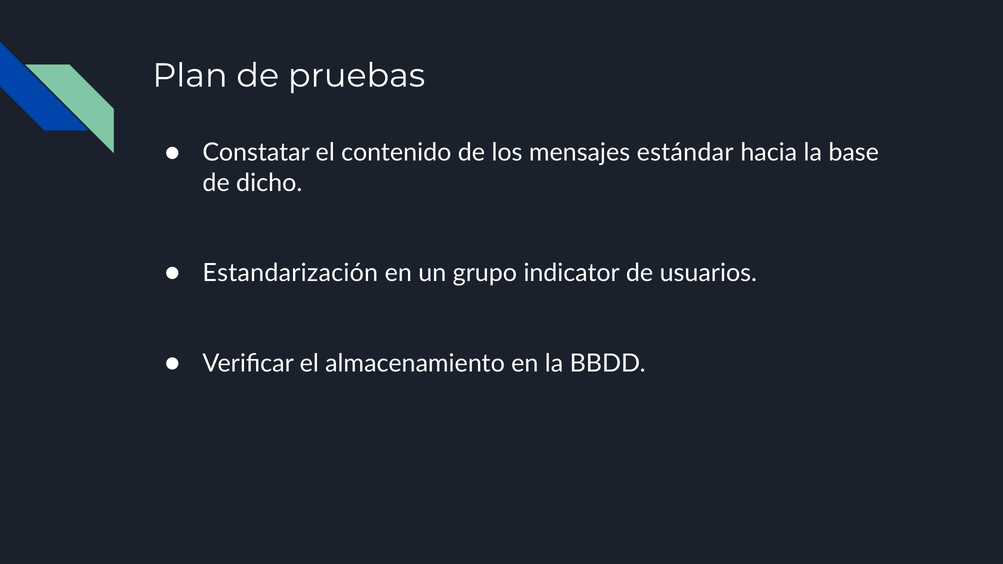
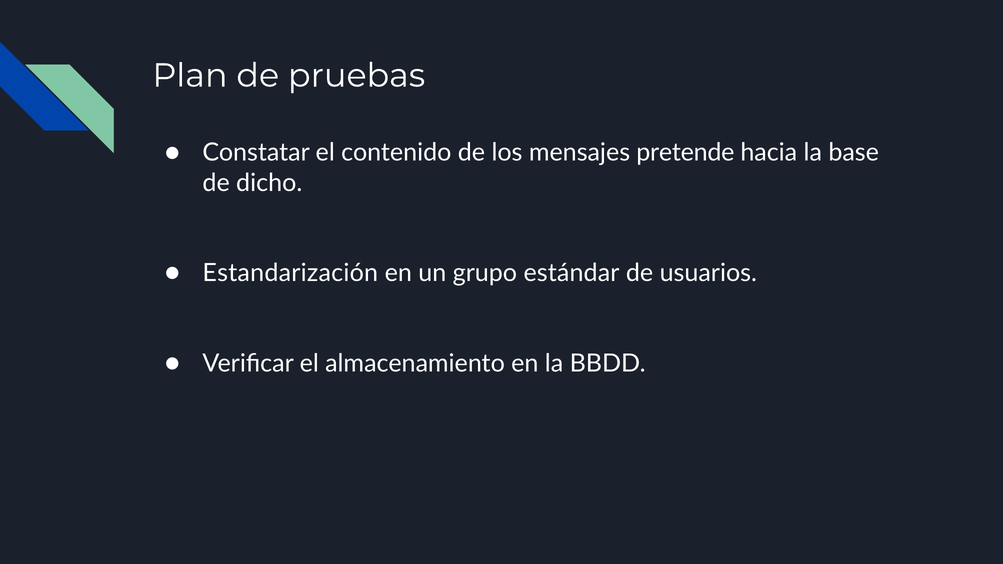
estándar: estándar -> pretende (685, 153)
indicator: indicator -> estándar (571, 273)
